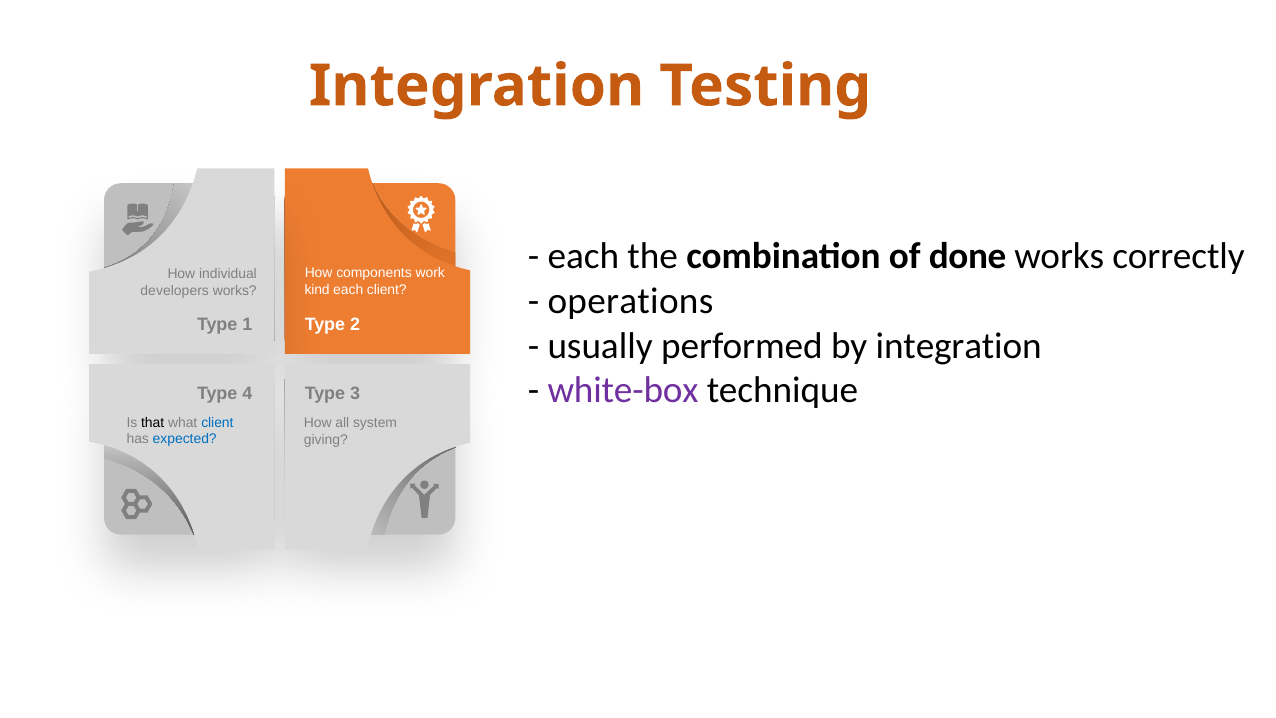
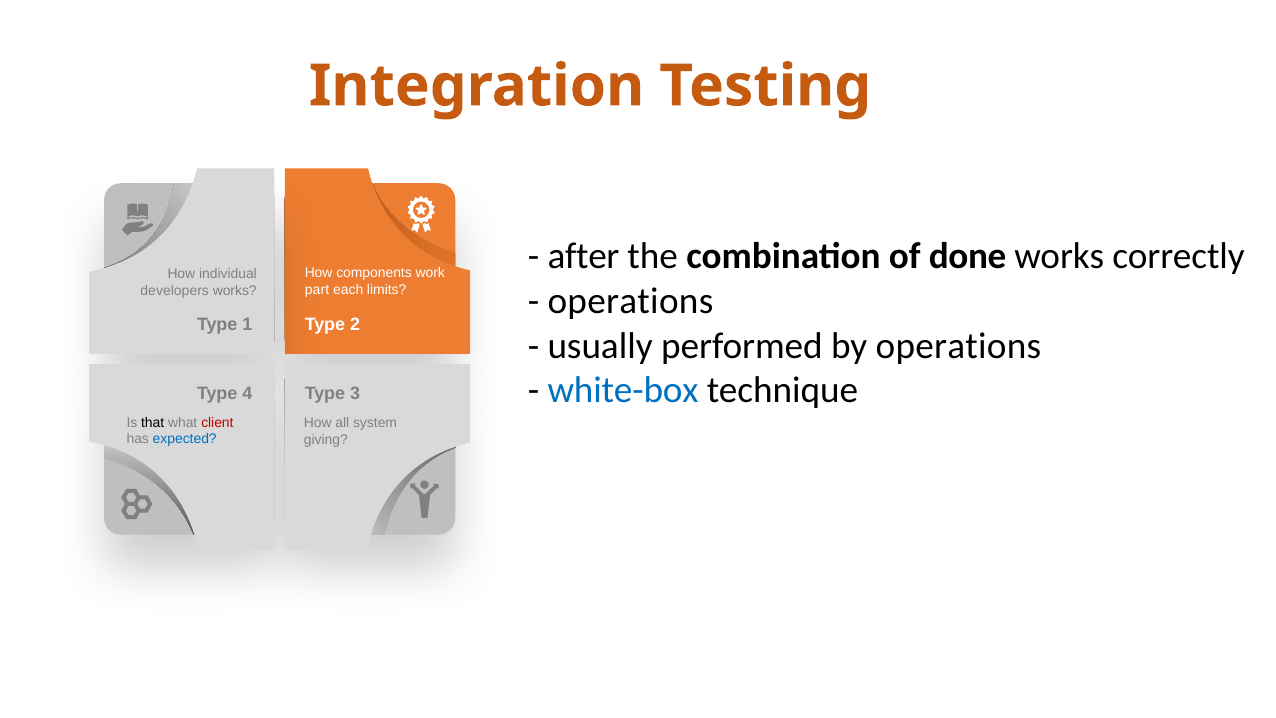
each: each -> after (583, 256)
kind: kind -> part (317, 290)
each client: client -> limits (387, 290)
by integration: integration -> operations (958, 346)
white-box colour: purple -> blue (623, 390)
client colour: blue -> red (217, 422)
